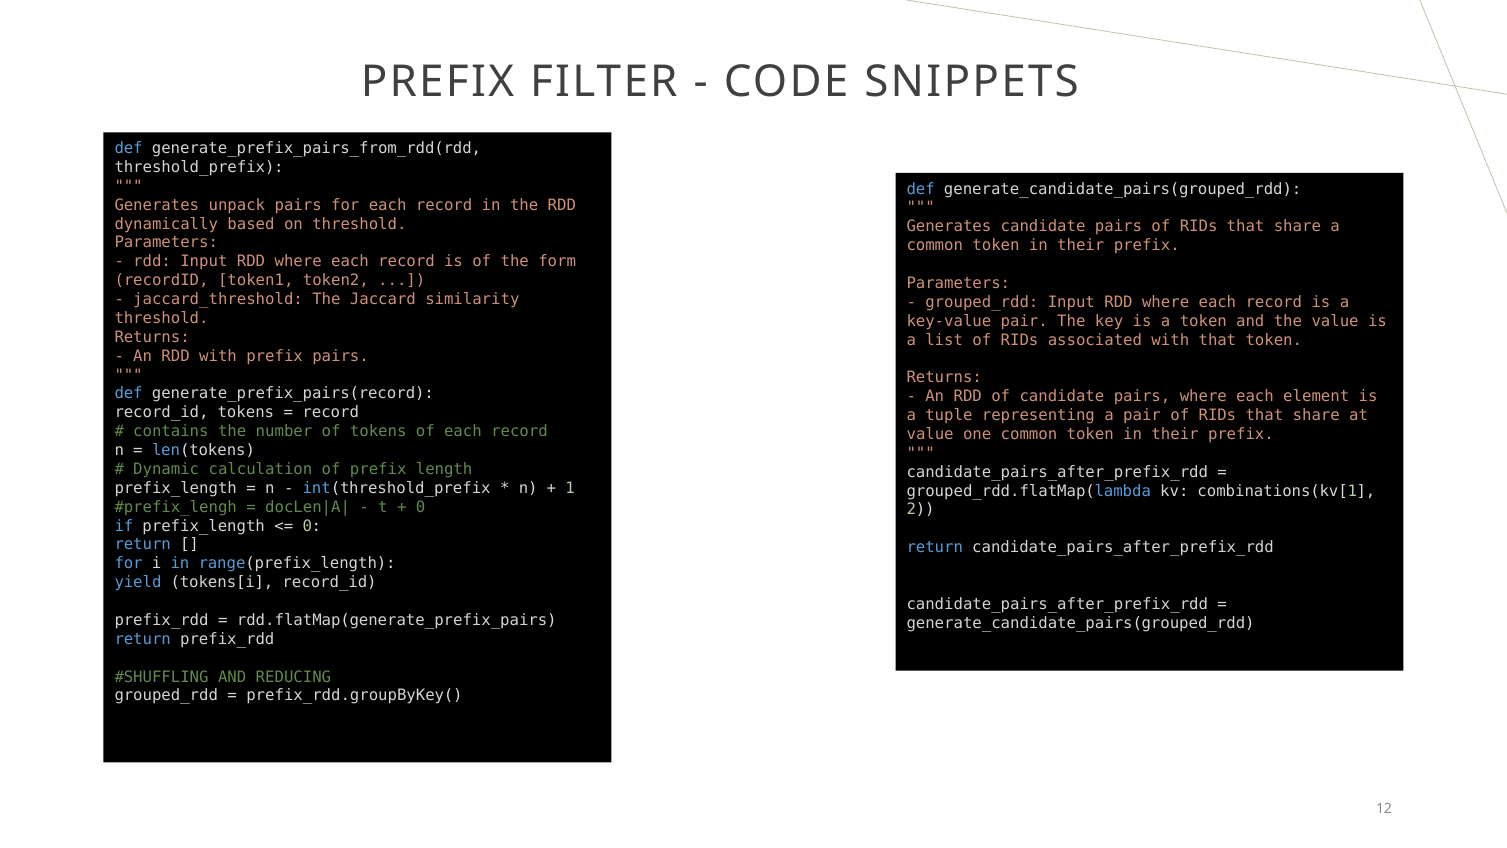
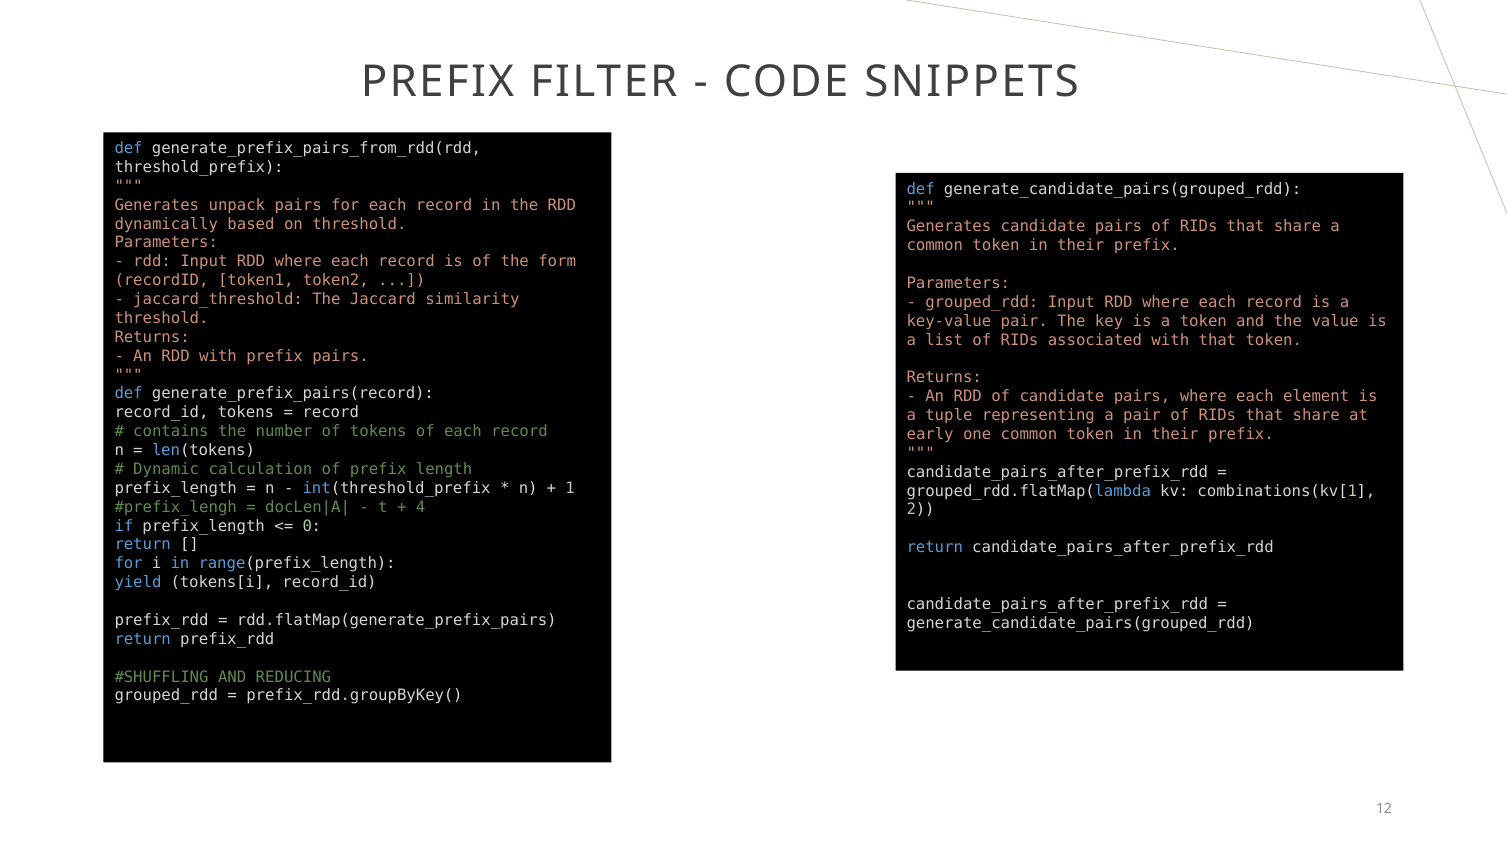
value: value -> early (930, 434)
0: 0 -> 4 (421, 507)
